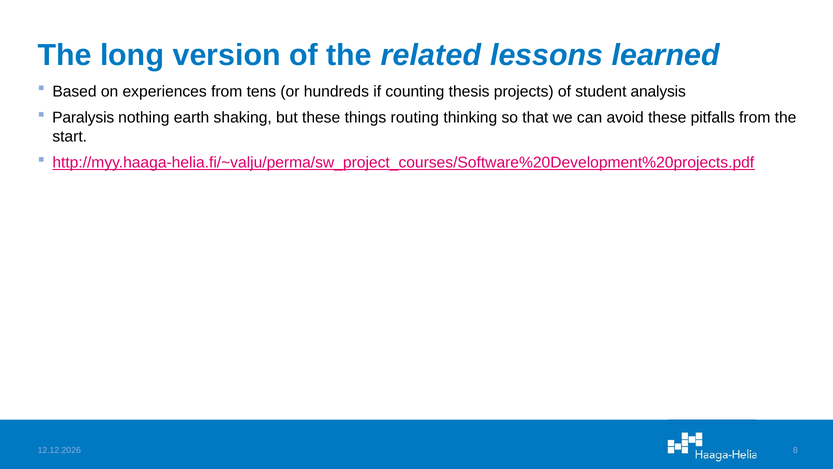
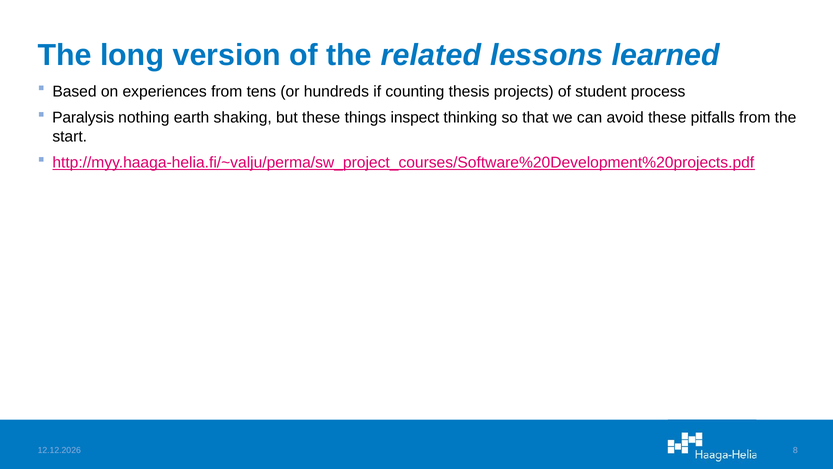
analysis: analysis -> process (658, 91)
routing: routing -> inspect (415, 117)
